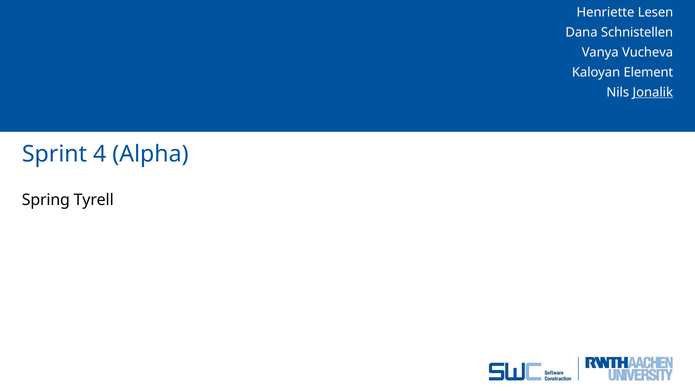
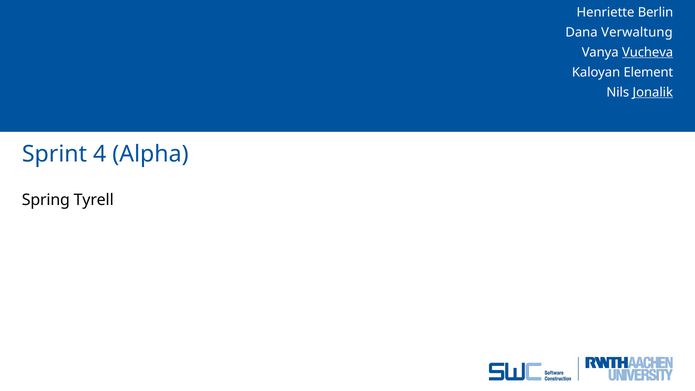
Lesen: Lesen -> Berlin (655, 12)
Schnistellen: Schnistellen -> Verwaltung (637, 32)
Vucheva underline: none -> present (648, 52)
